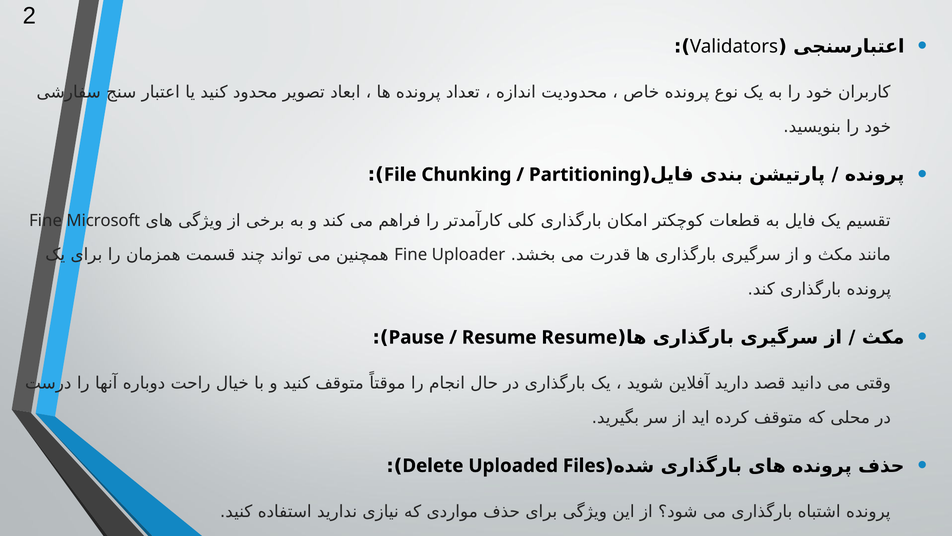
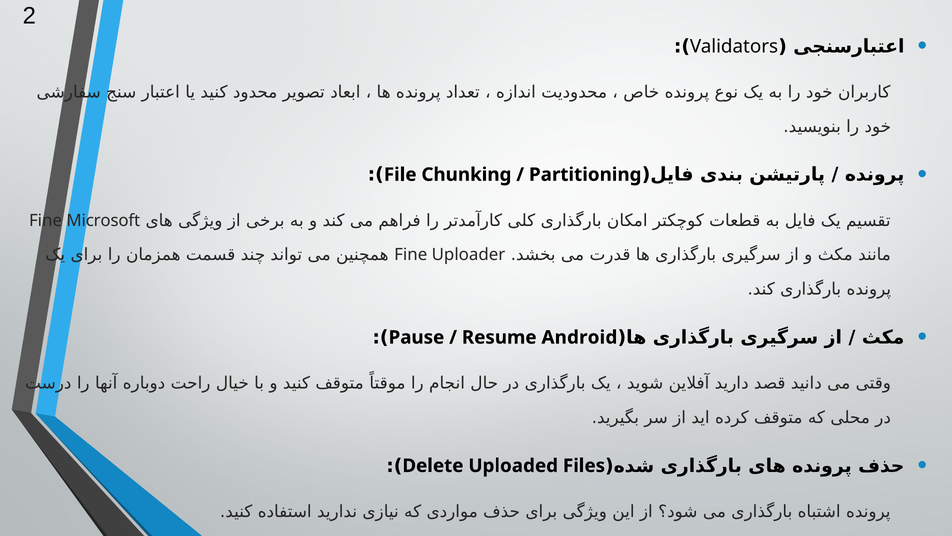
Resume Resume: Resume -> Android (579, 337)
